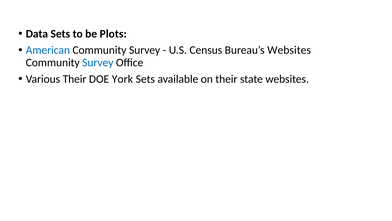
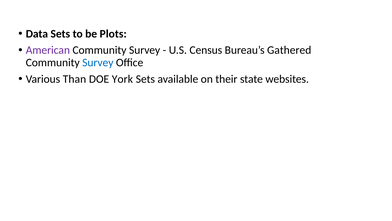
American colour: blue -> purple (48, 50)
Bureau’s Websites: Websites -> Gathered (289, 50)
Various Their: Their -> Than (74, 79)
